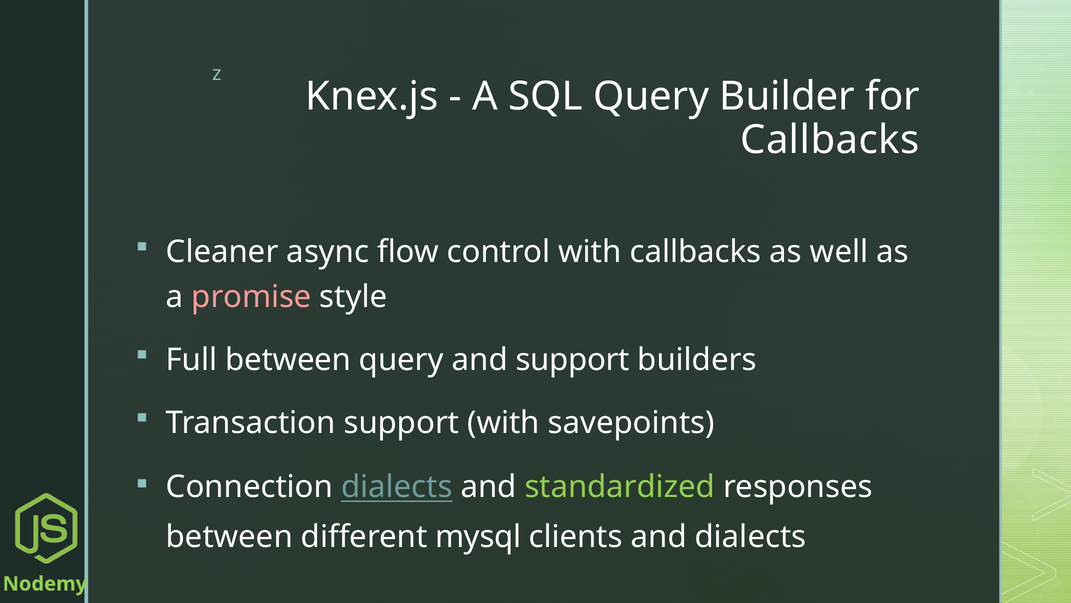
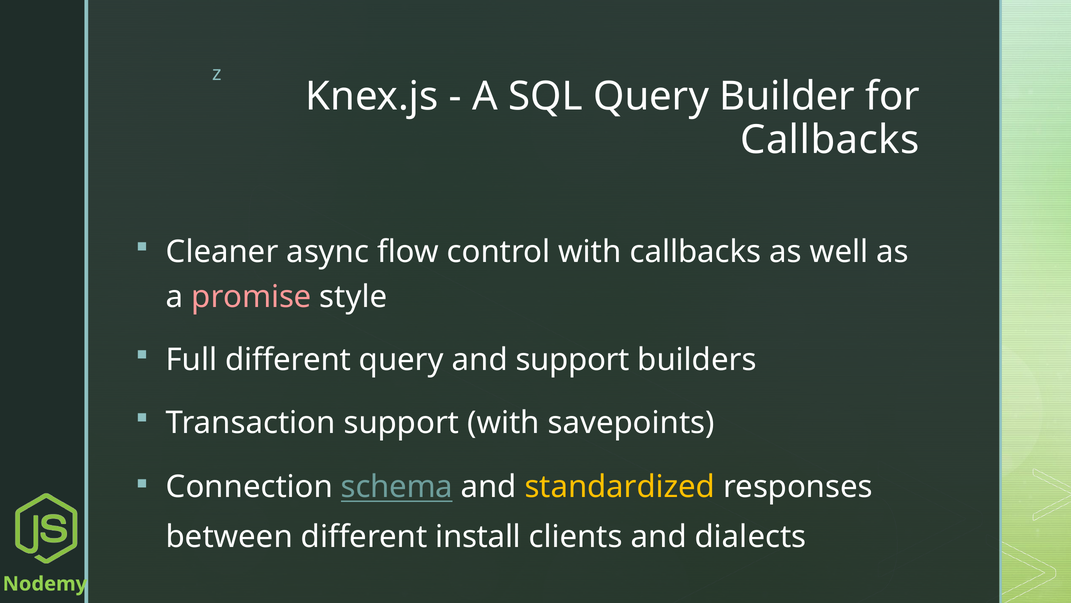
Full between: between -> different (288, 360)
Connection dialects: dialects -> schema (397, 486)
standardized colour: light green -> yellow (620, 486)
mysql: mysql -> install (478, 536)
